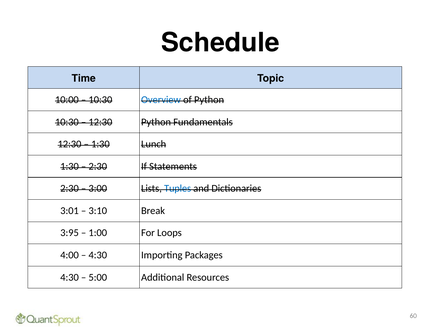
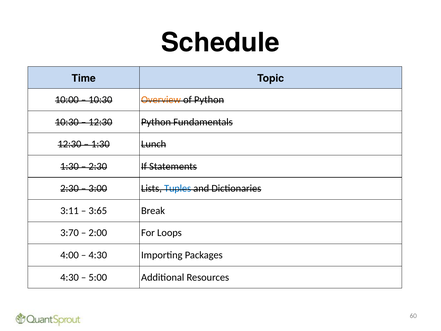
Overview colour: blue -> orange (161, 100)
3:01: 3:01 -> 3:11 (70, 211)
3:10: 3:10 -> 3:65 (98, 211)
3:95: 3:95 -> 3:70 (70, 233)
1:00: 1:00 -> 2:00 (98, 233)
